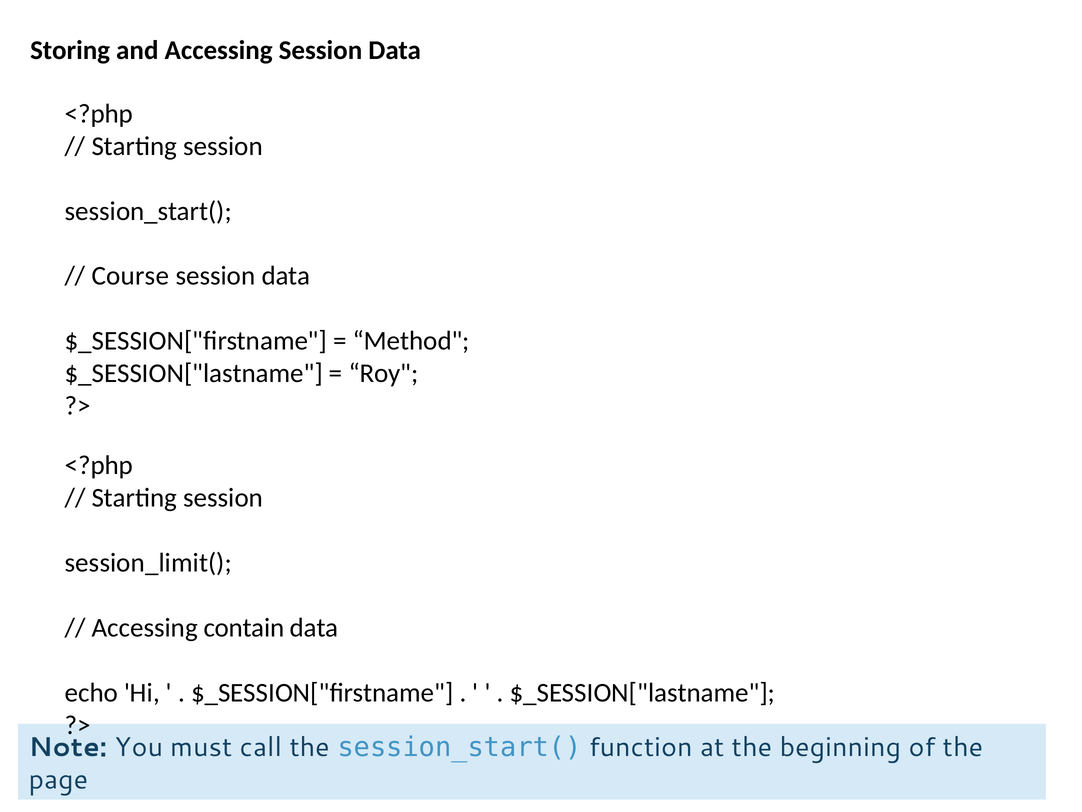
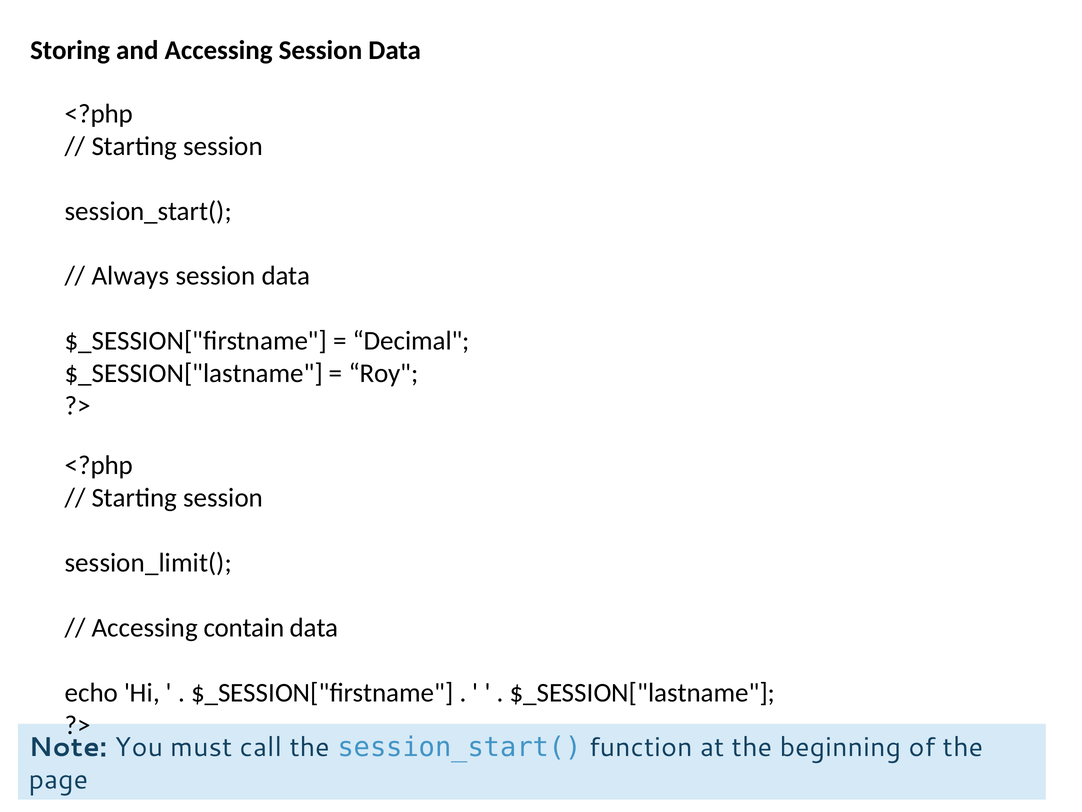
Course: Course -> Always (130, 276)
Method: Method -> Decimal (411, 341)
